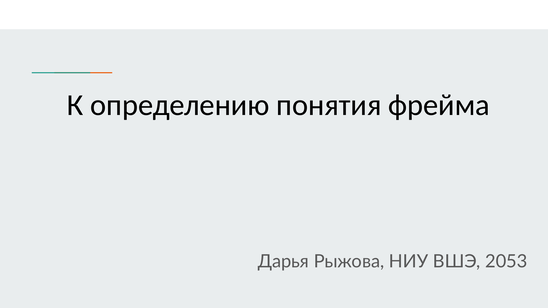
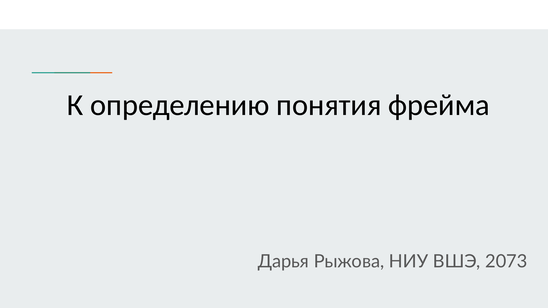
2053: 2053 -> 2073 (506, 262)
